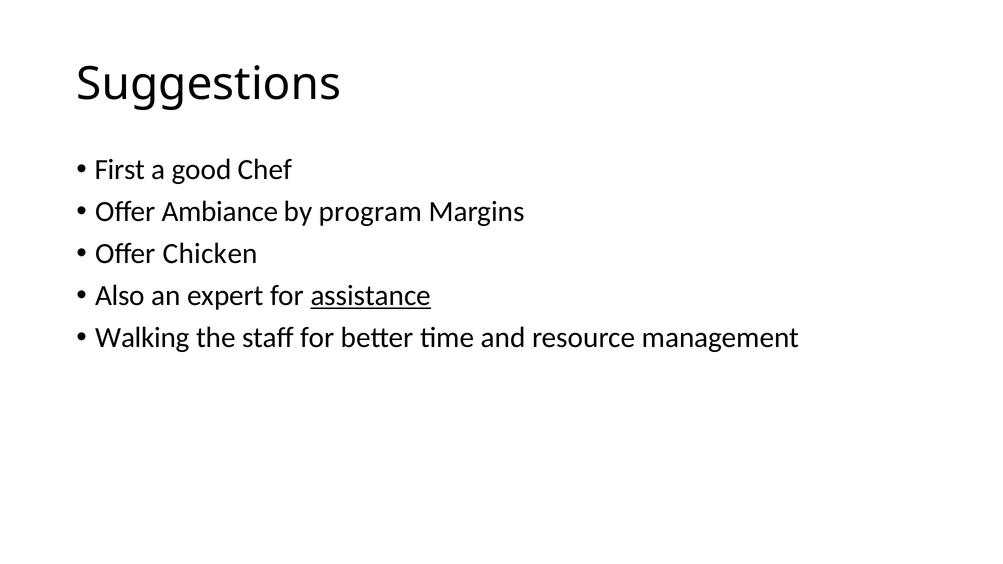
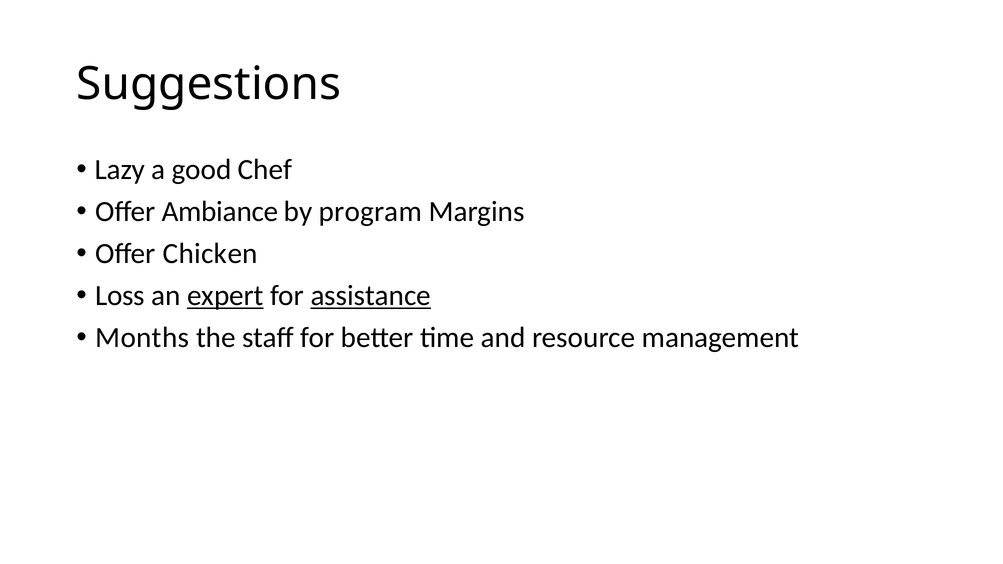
First: First -> Lazy (120, 170)
Also: Also -> Loss (120, 296)
expert underline: none -> present (225, 296)
Walking: Walking -> Months (142, 338)
